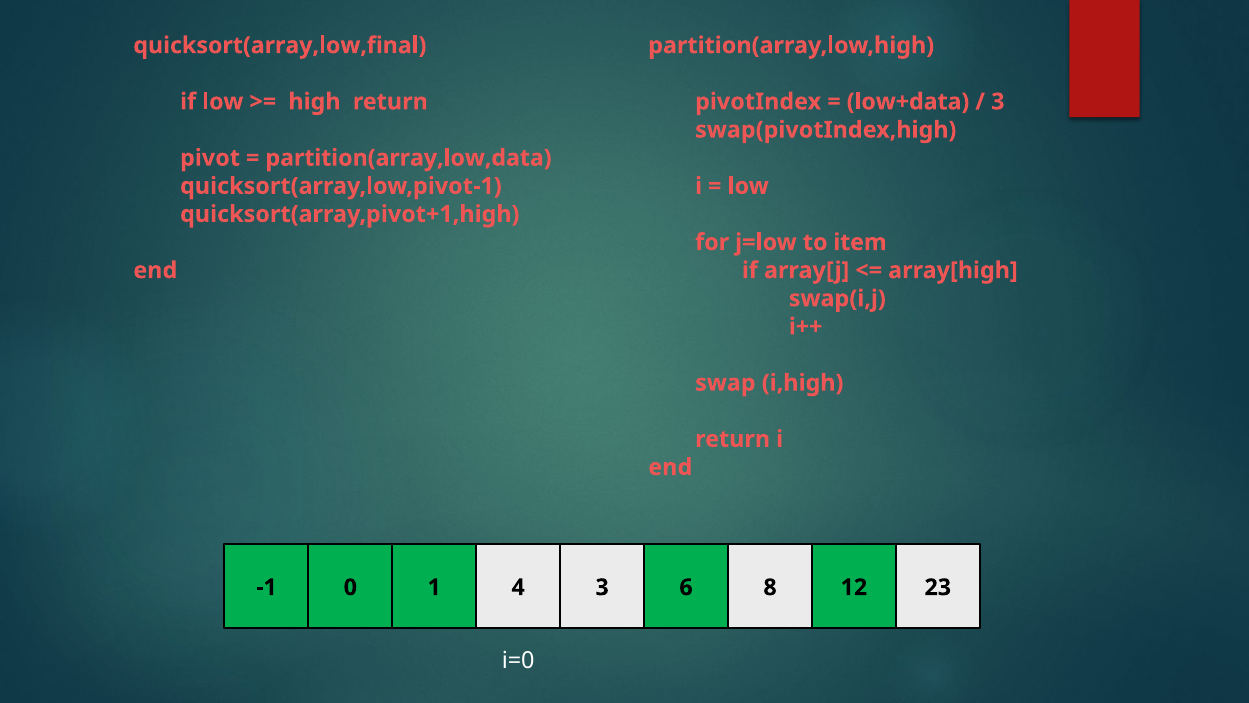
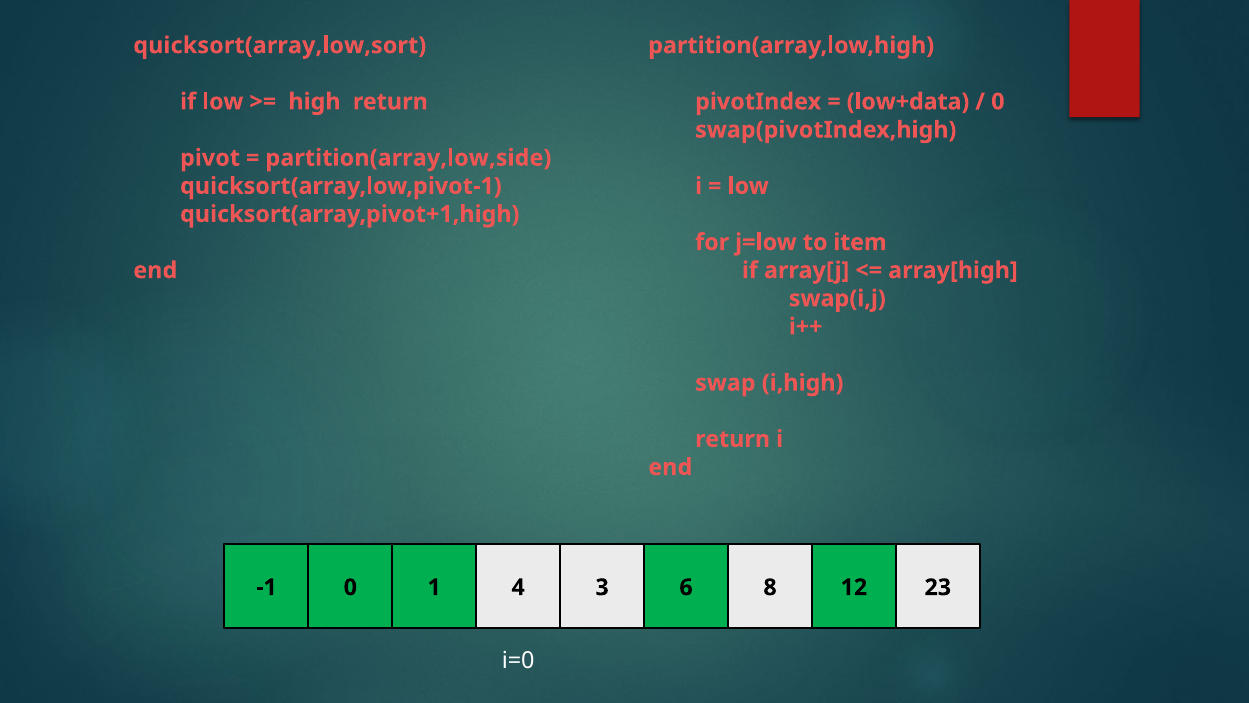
quicksort(array,low,final: quicksort(array,low,final -> quicksort(array,low,sort (280, 45)
3: 3 -> 0 (998, 102)
partition(array,low,data: partition(array,low,data -> partition(array,low,side (408, 158)
